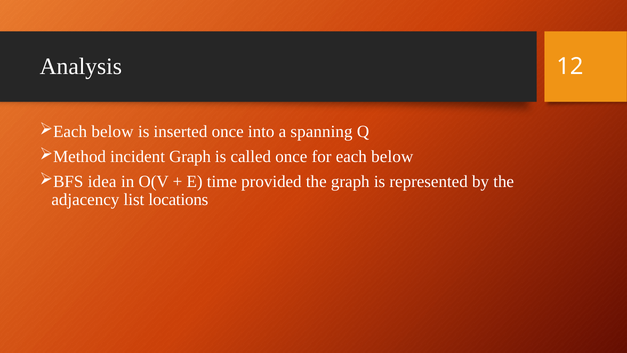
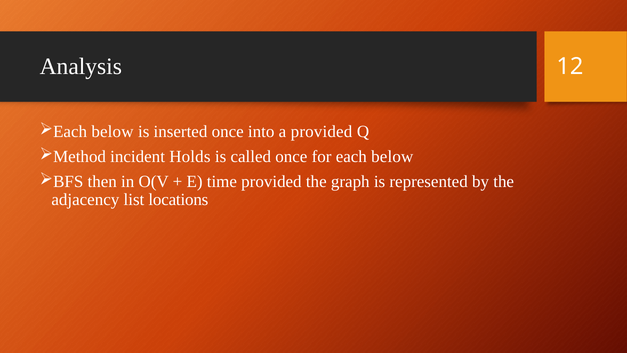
a spanning: spanning -> provided (321, 132)
incident Graph: Graph -> Holds (190, 156)
idea: idea -> then (102, 181)
